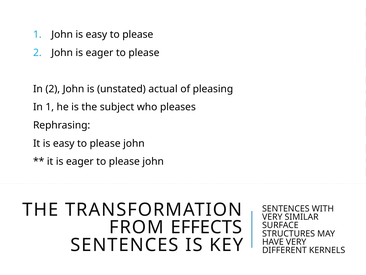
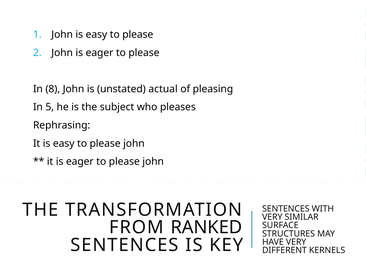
In 2: 2 -> 8 (53, 89)
In 1: 1 -> 5 (50, 107)
EFFECTS: EFFECTS -> RANKED (206, 227)
